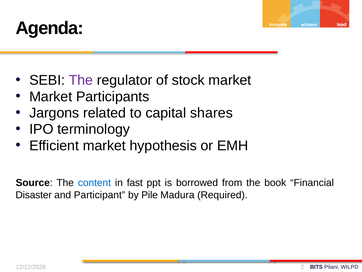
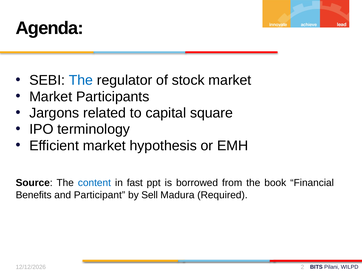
The colour: purple -> blue (81, 80)
shares: shares -> square (212, 113)
Disaster: Disaster -> Benefits (34, 195)
Pile: Pile -> Sell (150, 195)
